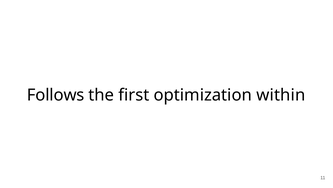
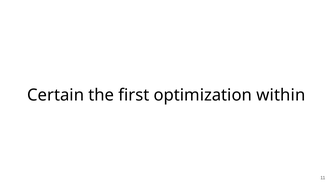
Follows: Follows -> Certain (56, 95)
